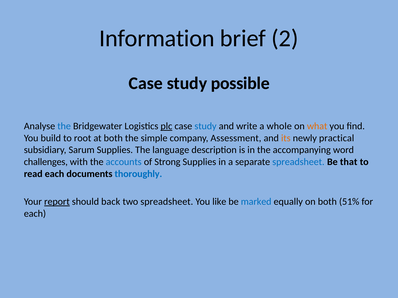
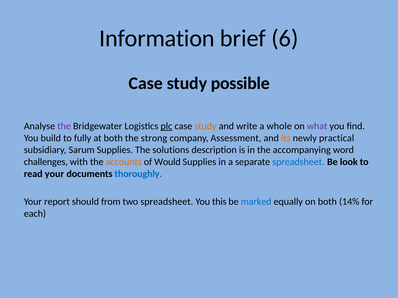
2: 2 -> 6 (285, 39)
the colour: blue -> purple (64, 126)
study colour: blue -> orange (205, 126)
what colour: orange -> purple (317, 126)
root: root -> fully (83, 138)
simple: simple -> strong (154, 138)
language: language -> solutions (171, 150)
accounts colour: blue -> orange (124, 162)
Strong: Strong -> Would (167, 162)
that: that -> look (349, 162)
read each: each -> your (54, 174)
report underline: present -> none (57, 202)
back: back -> from (111, 202)
like: like -> this (219, 202)
51%: 51% -> 14% (349, 202)
